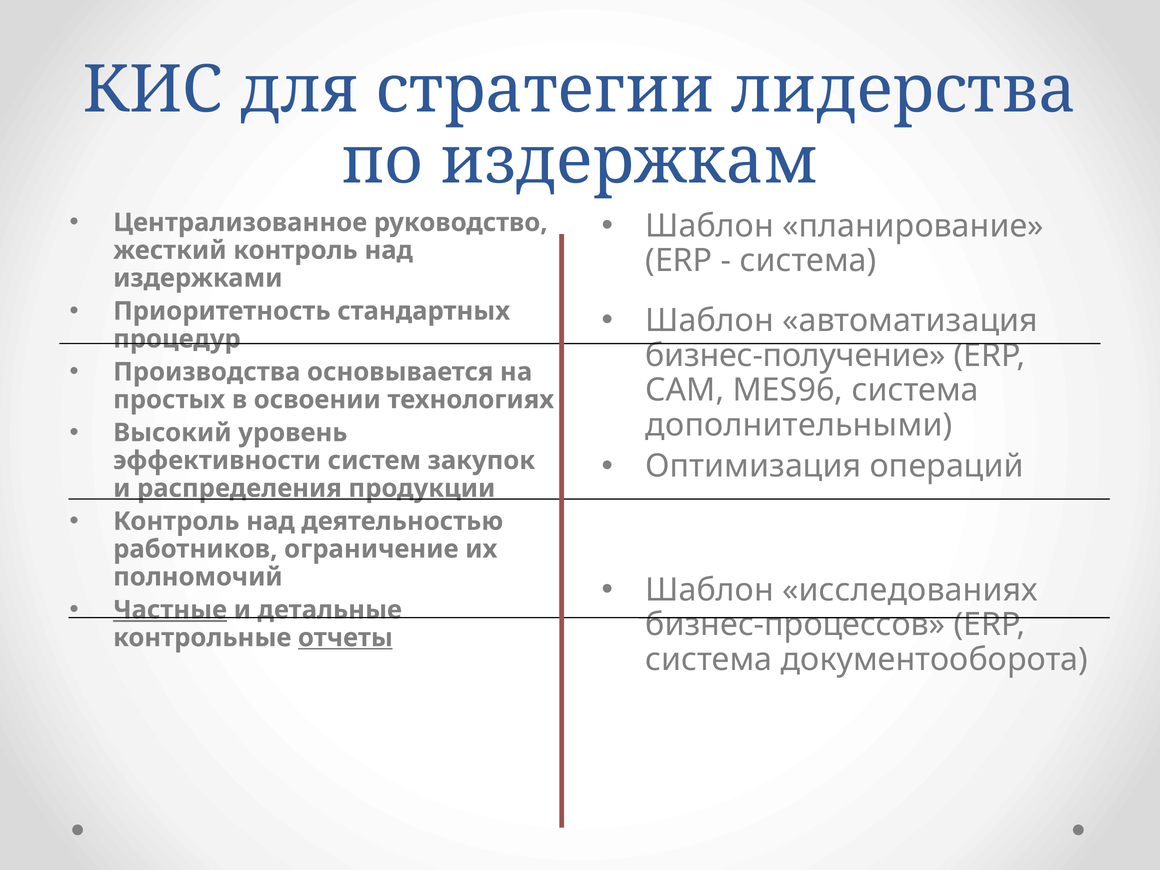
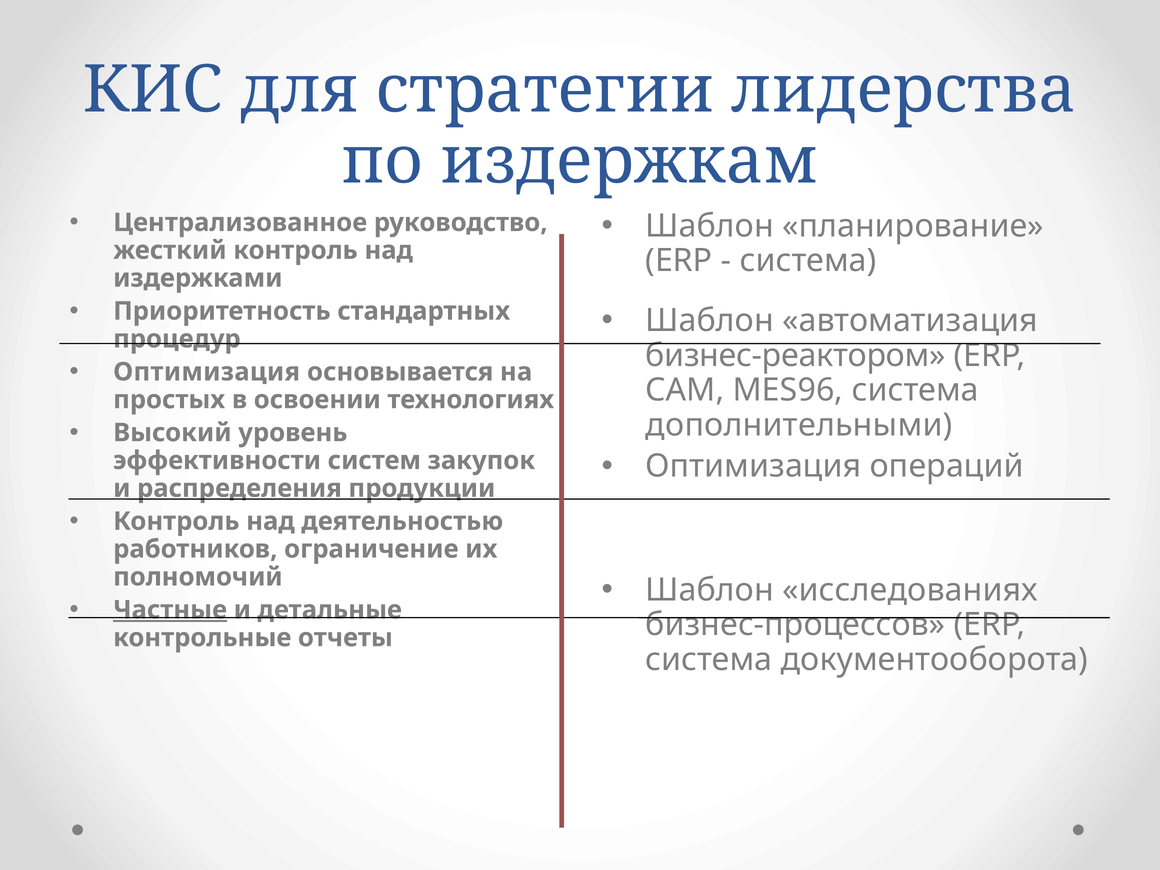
бизнес-получение: бизнес-получение -> бизнес-реактором (795, 355)
Производства: Производства -> Оптимизация (207, 372)
отчеты underline: present -> none (345, 638)
